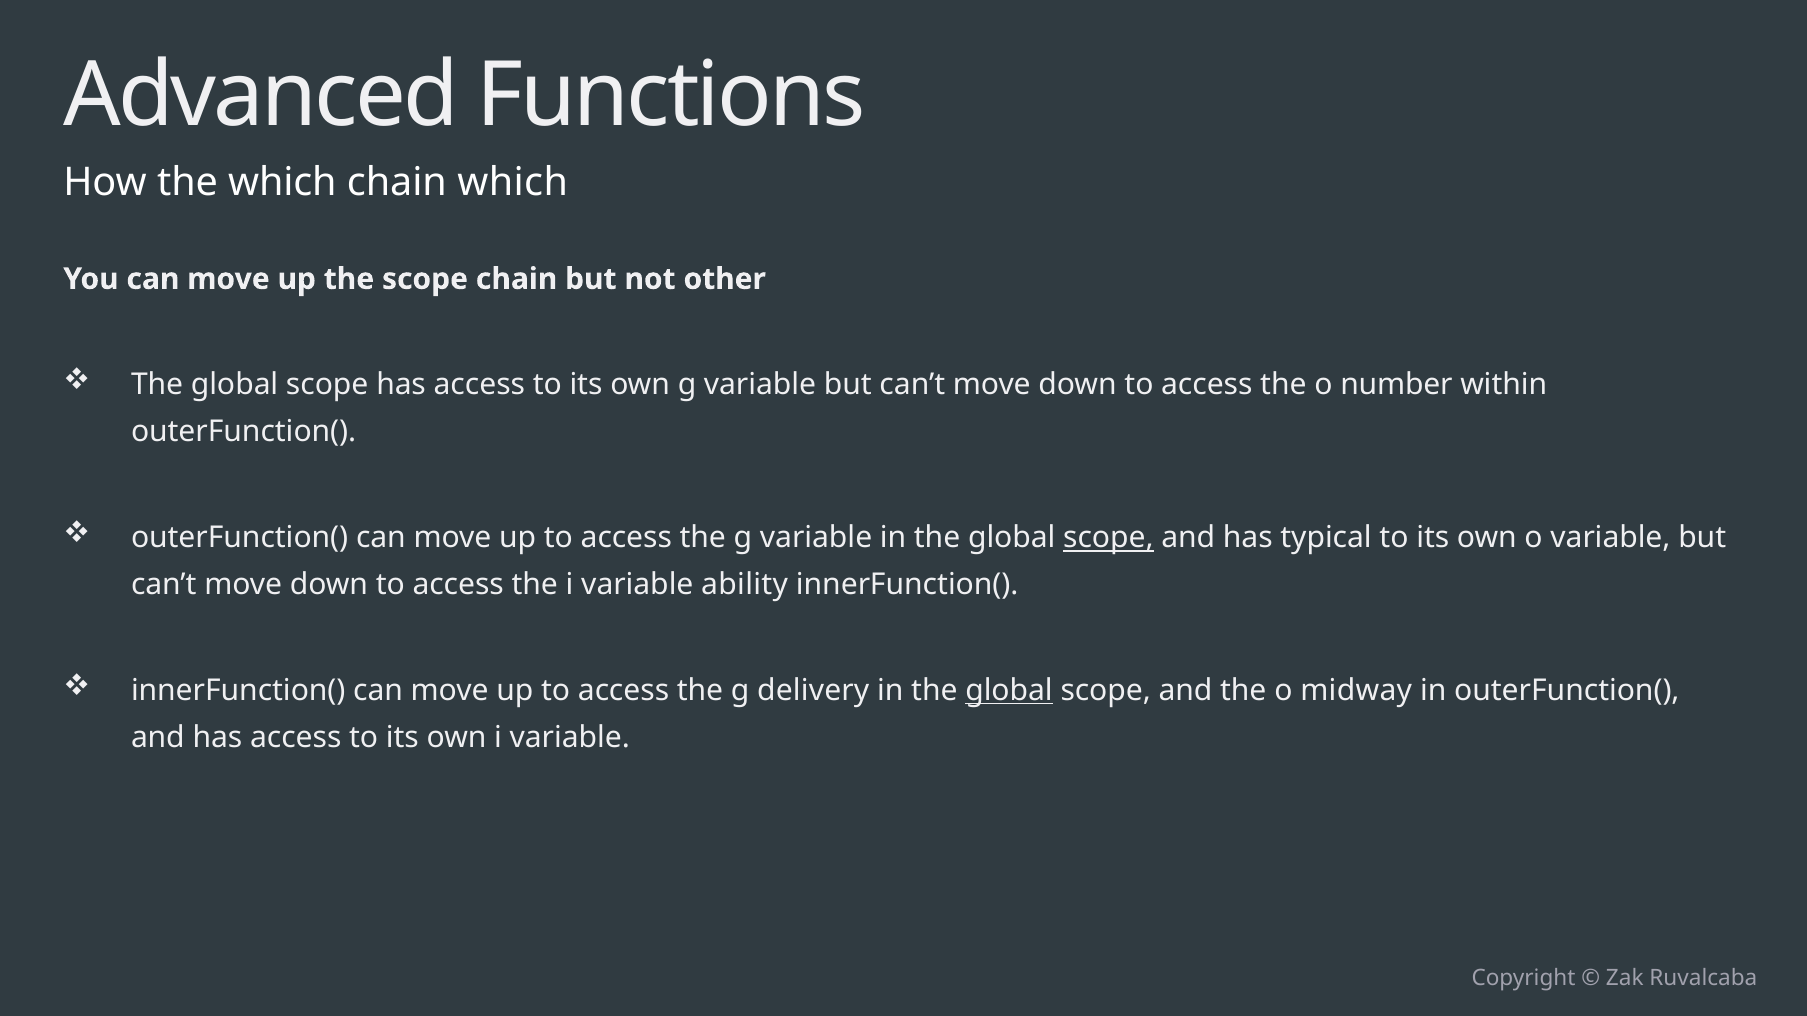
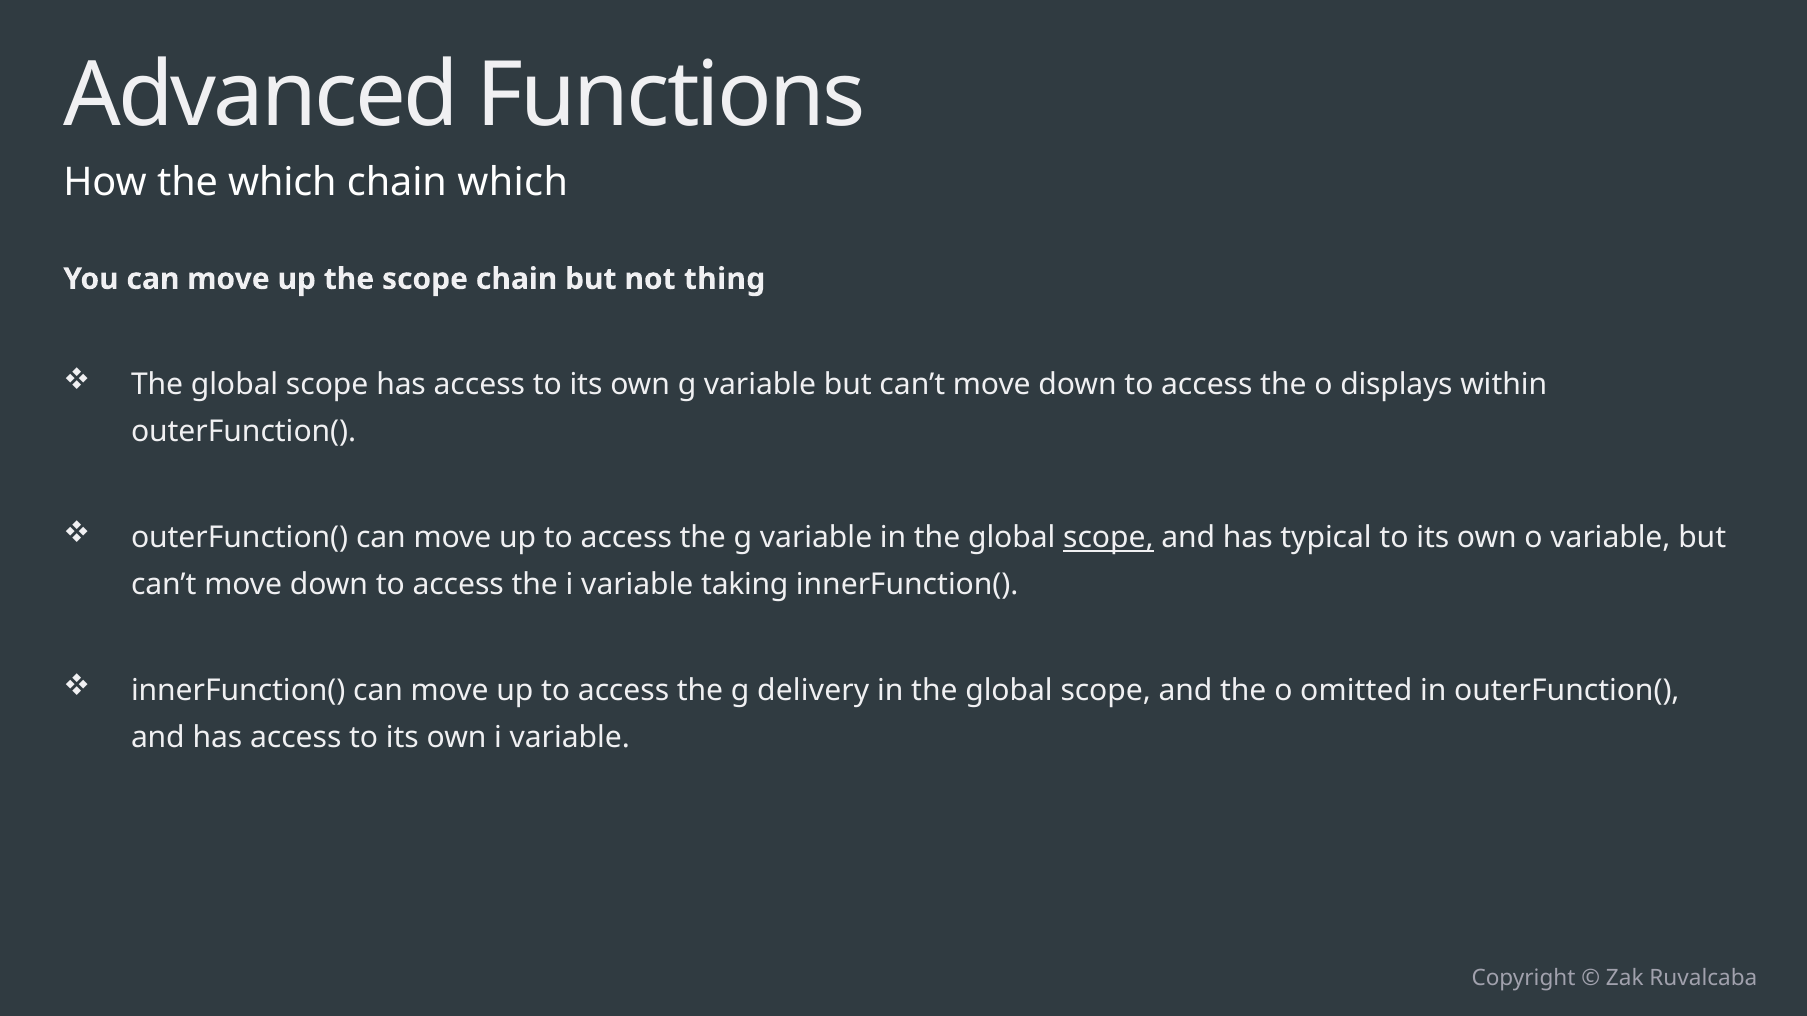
other: other -> thing (725, 279)
number: number -> displays (1396, 385)
ability: ability -> taking (745, 585)
global underline: present -> none (1009, 691)
midway: midway -> omitted (1356, 691)
